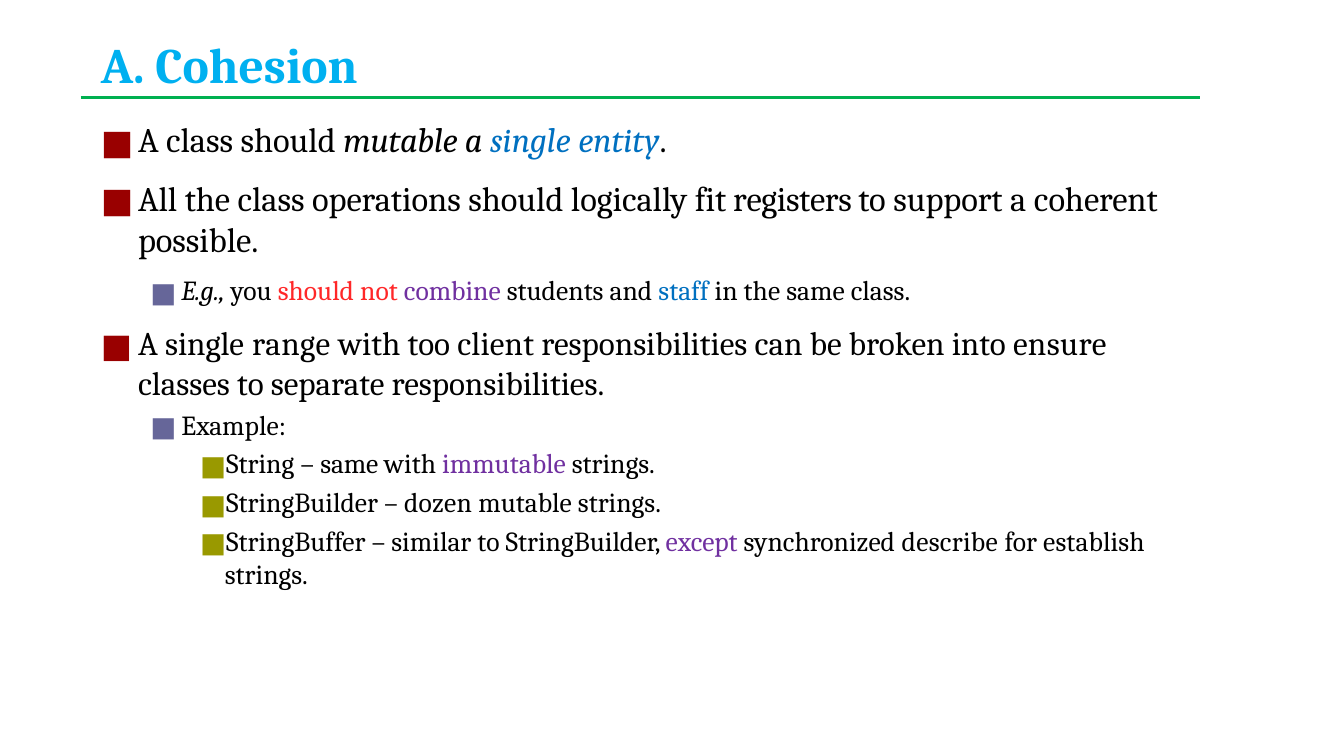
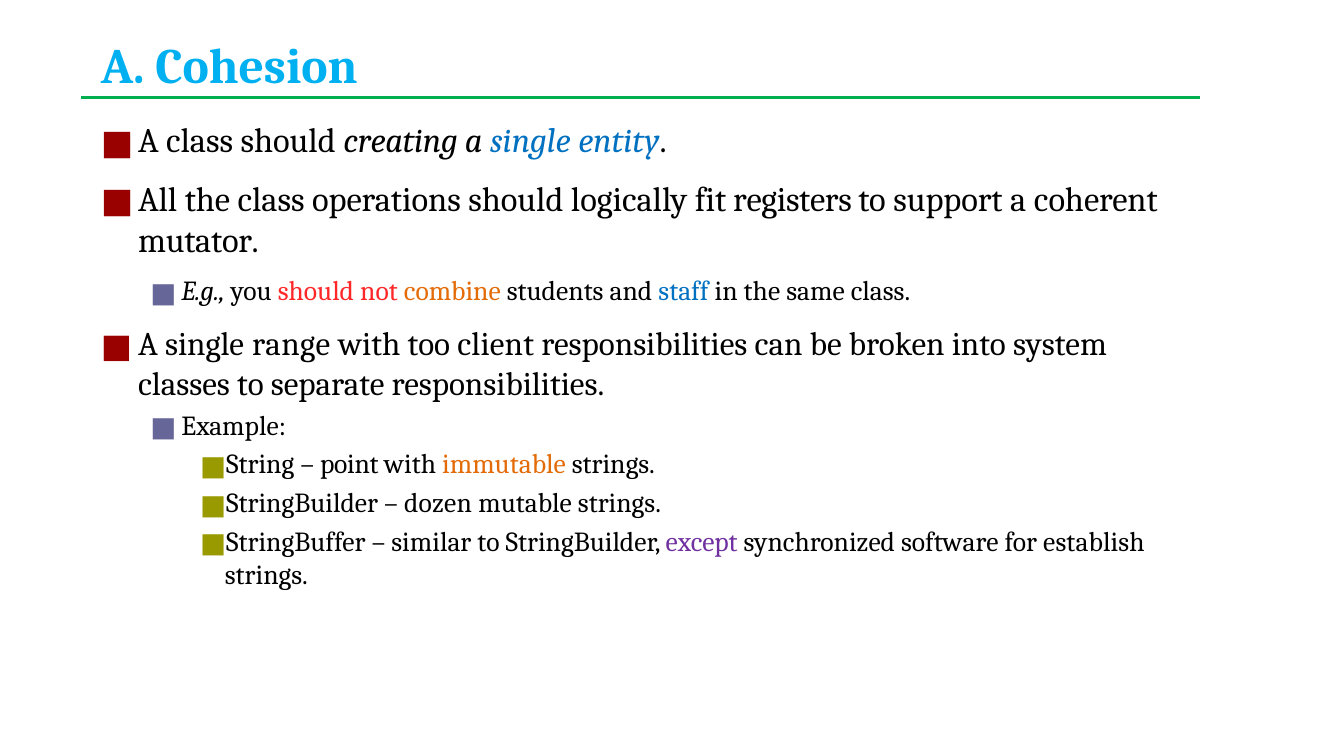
should mutable: mutable -> creating (401, 141)
possible: possible -> mutator (198, 241)
combine colour: purple -> orange (452, 291)
ensure: ensure -> system (1060, 345)
same: same -> point (349, 465)
immutable colour: purple -> orange (504, 465)
describe: describe -> software (950, 542)
